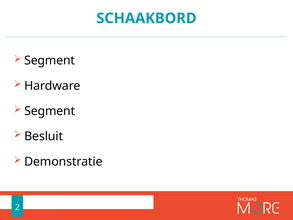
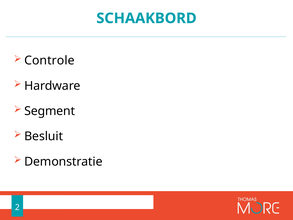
Segment: Segment -> Controle (49, 60)
